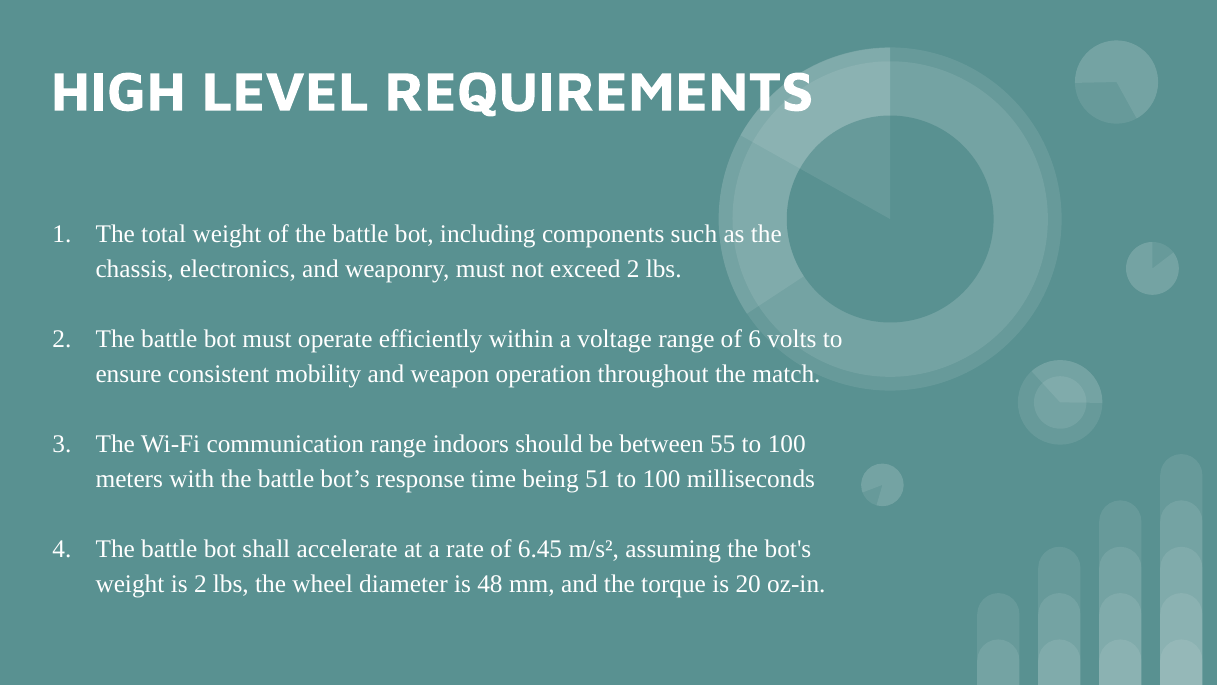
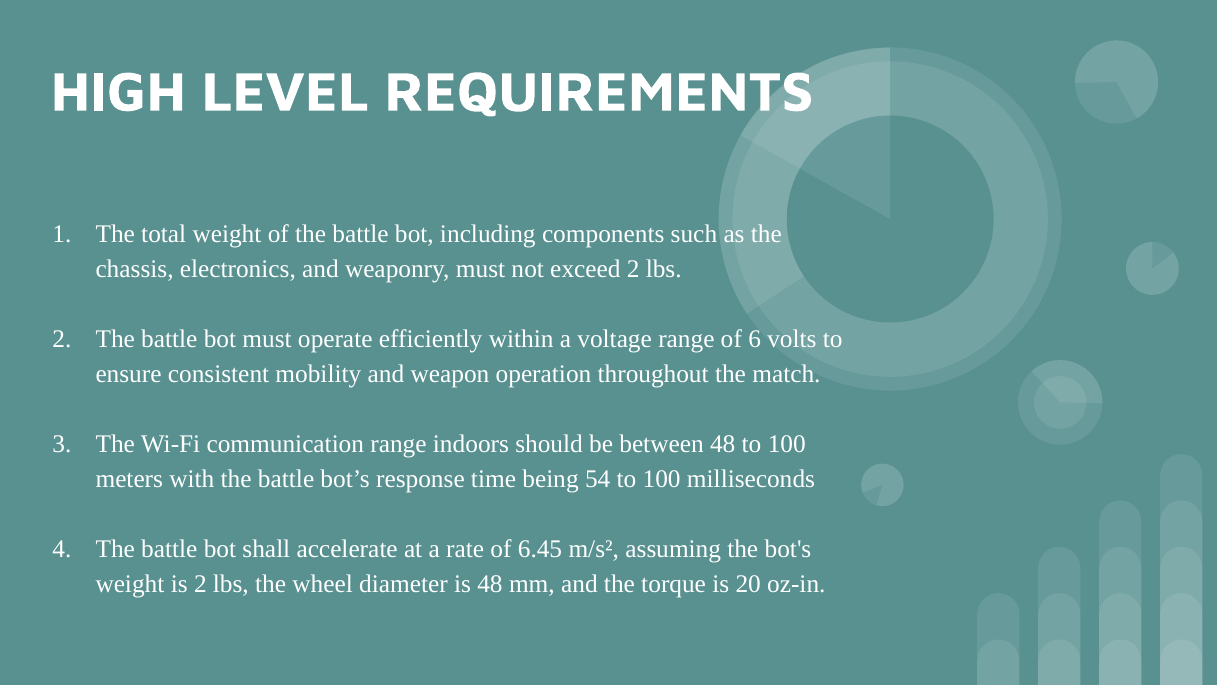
between 55: 55 -> 48 (723, 443)
51: 51 -> 54 (598, 478)
